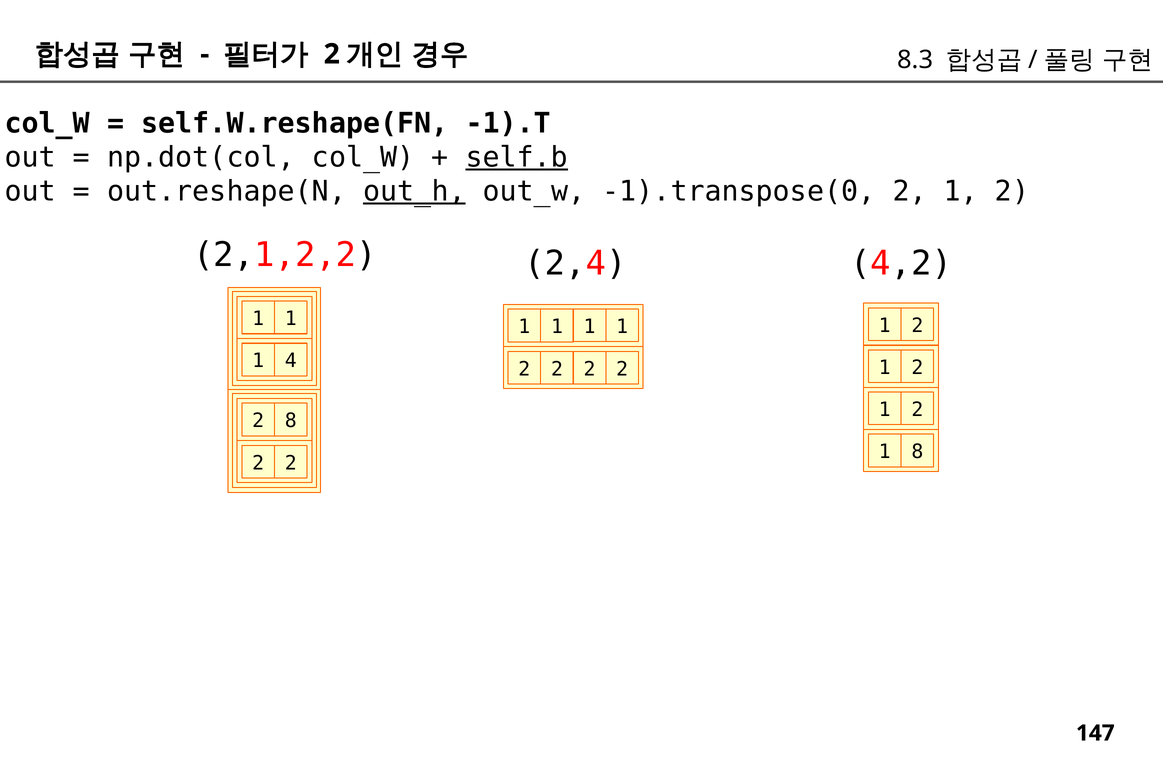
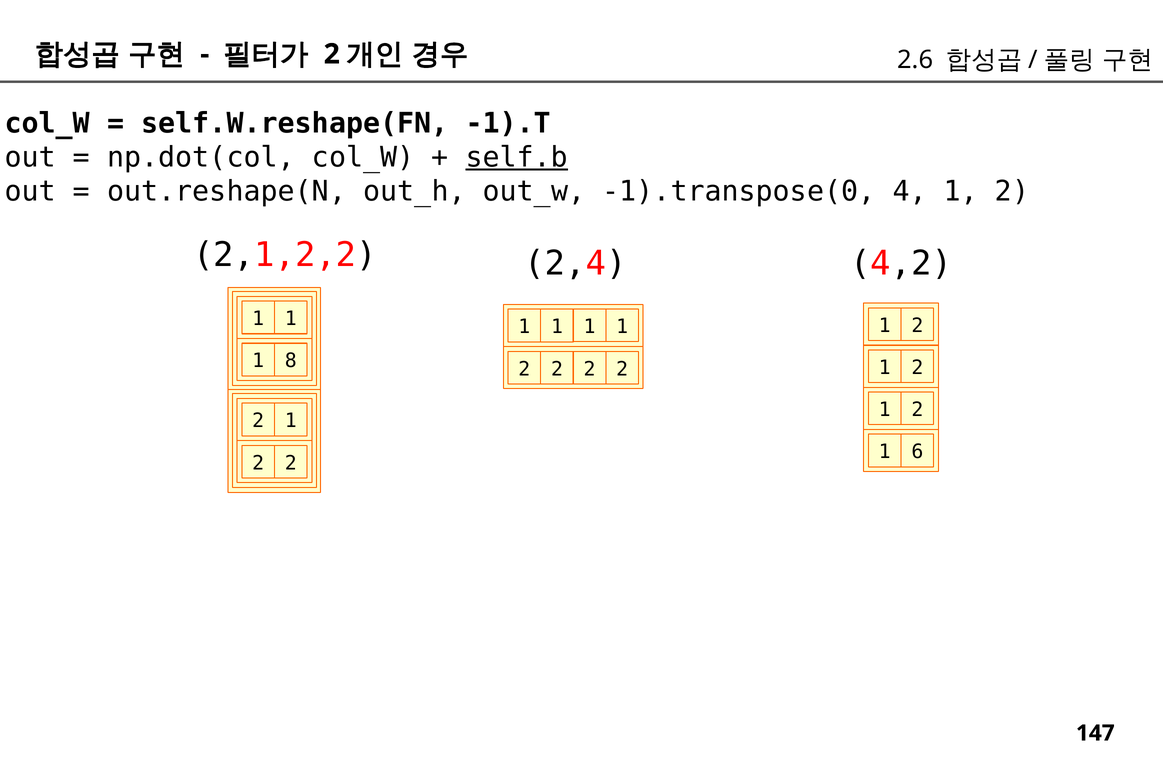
8.3: 8.3 -> 2.6 (915, 60)
out_h underline: present -> none (414, 191)
-1).transpose(0 2: 2 -> 4 (910, 191)
4: 4 -> 8 (291, 361)
8: 8 -> 1 (291, 421)
1 8: 8 -> 6 (917, 452)
